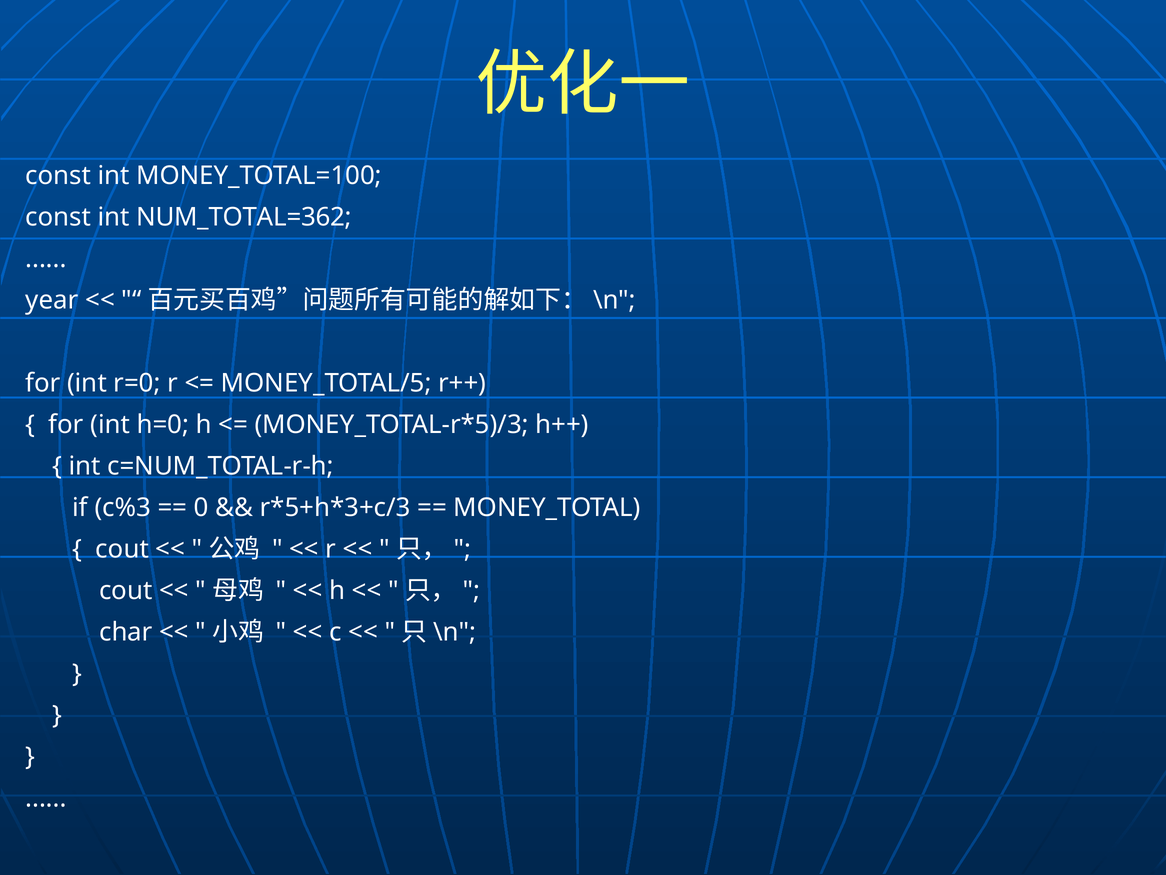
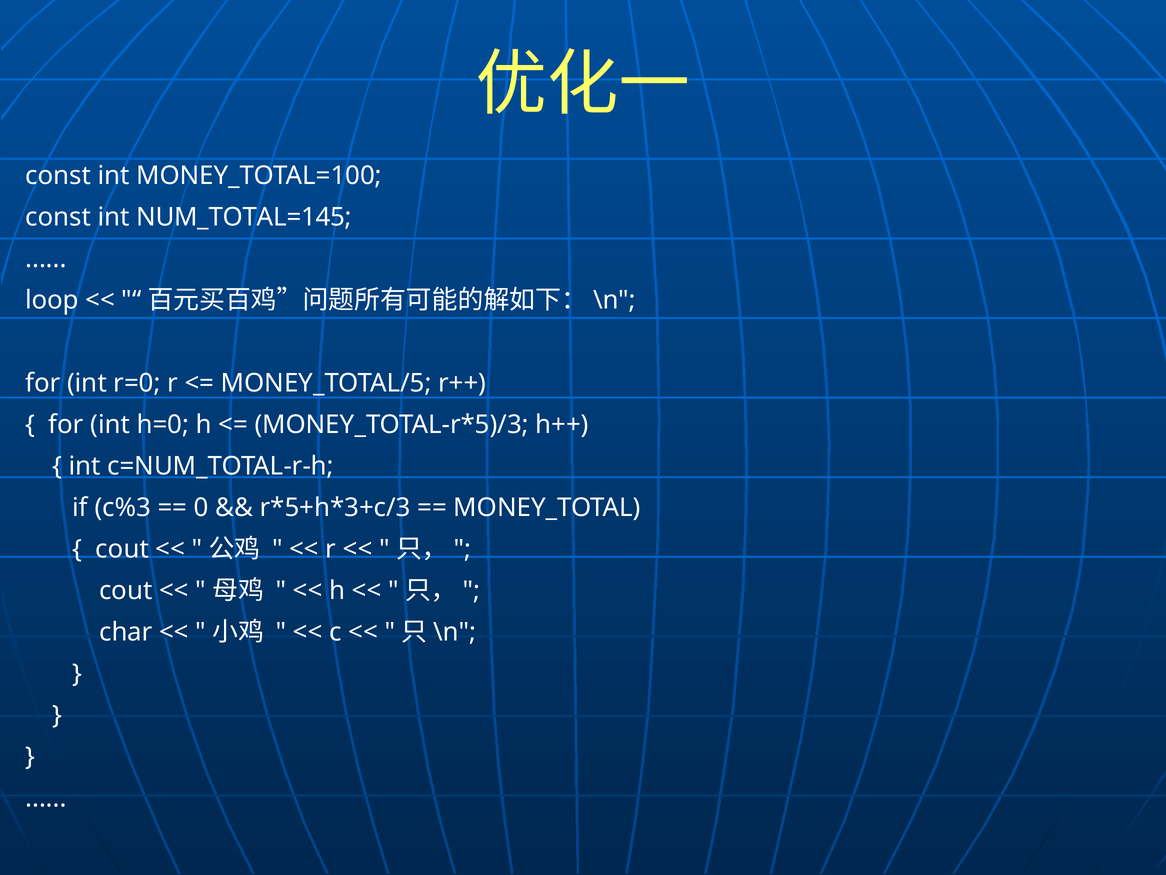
NUM_TOTAL=362: NUM_TOTAL=362 -> NUM_TOTAL=145 (244, 217)
year: year -> loop (52, 300)
